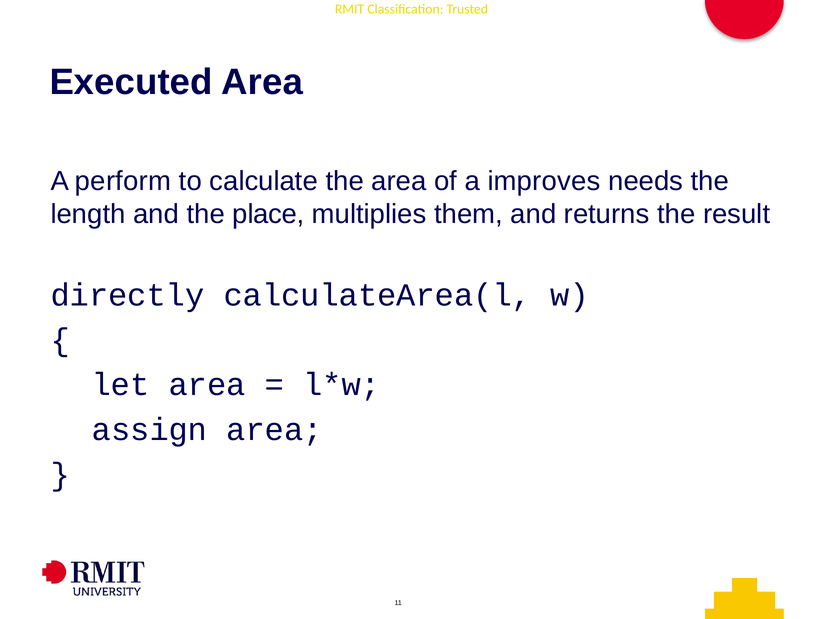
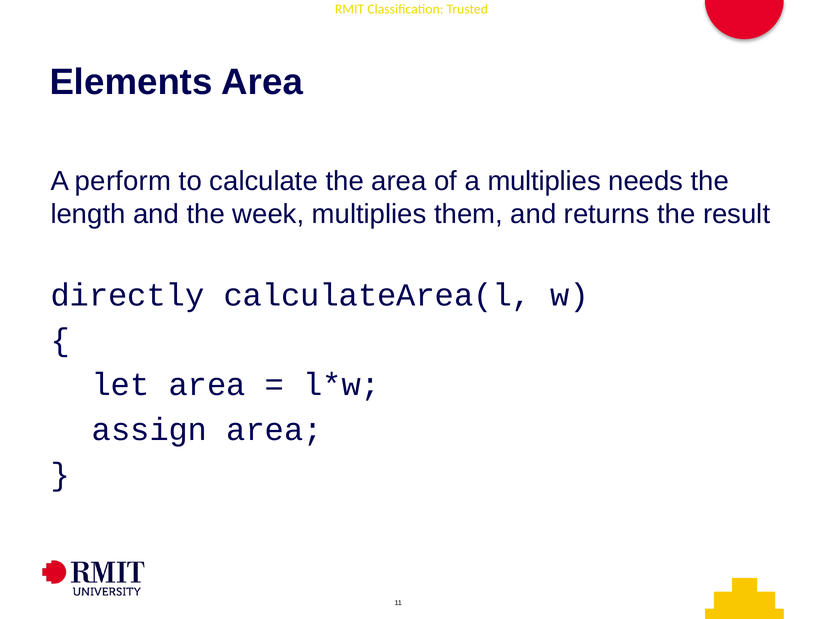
Executed: Executed -> Elements (131, 82)
a improves: improves -> multiplies (544, 181)
place: place -> week (268, 214)
